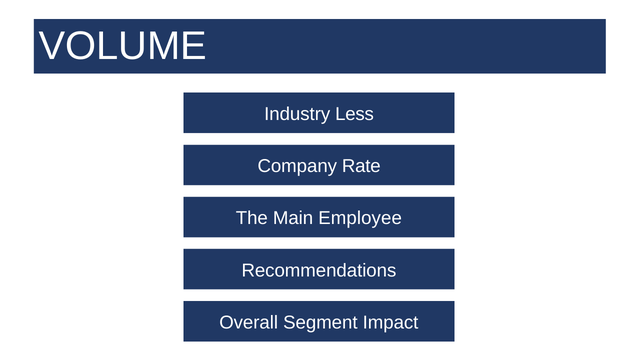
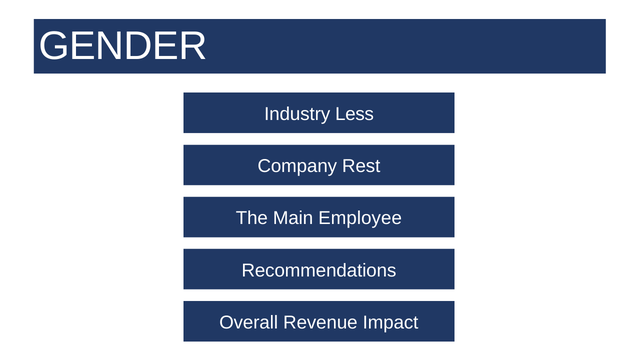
VOLUME: VOLUME -> GENDER (123, 46)
Rate: Rate -> Rest (361, 166)
Segment: Segment -> Revenue (320, 322)
